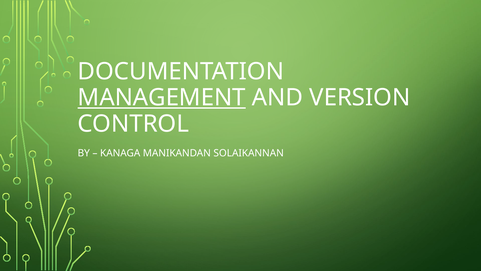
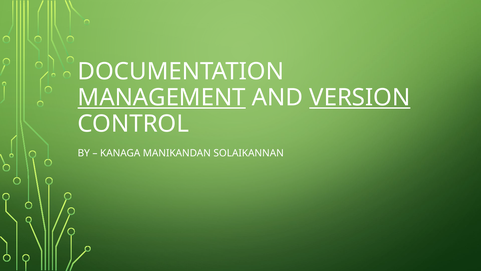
VERSION underline: none -> present (360, 98)
